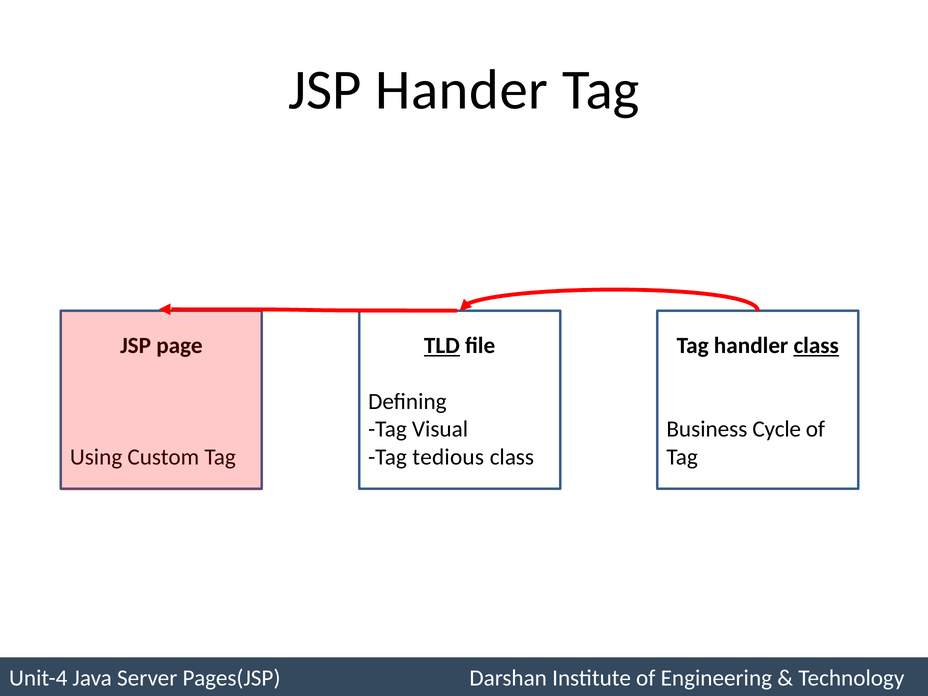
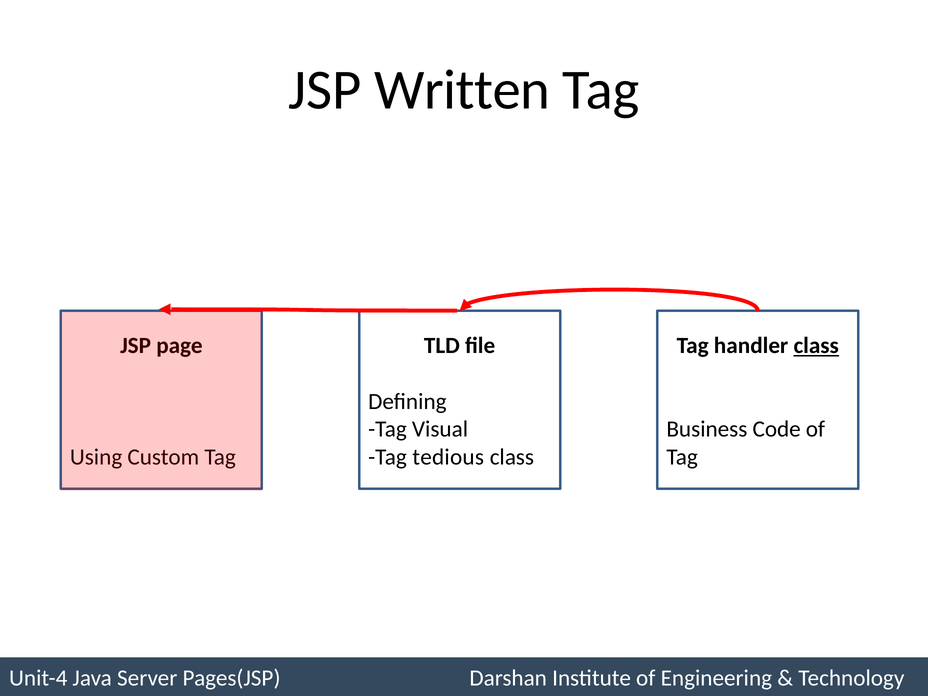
Hander: Hander -> Written (462, 90)
TLD underline: present -> none (442, 346)
Cycle: Cycle -> Code (777, 429)
